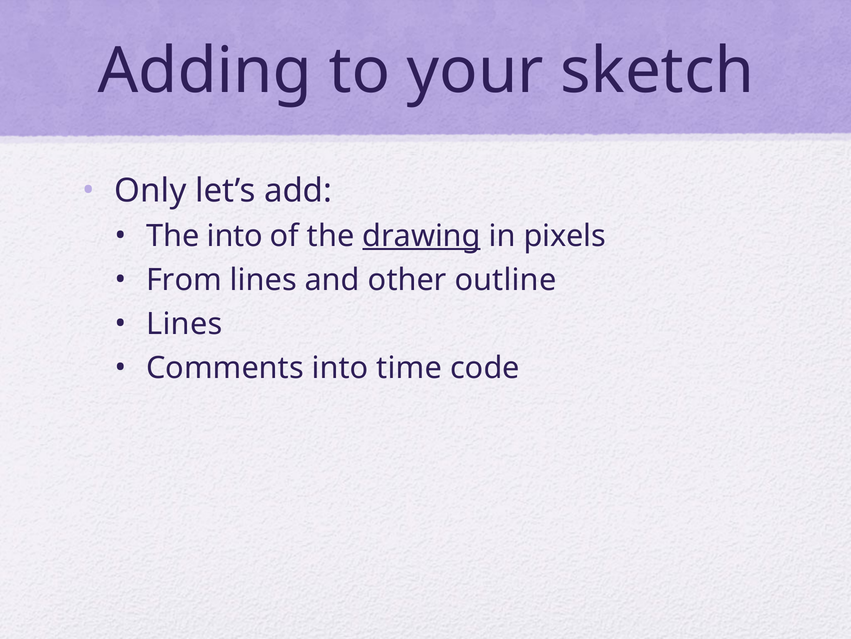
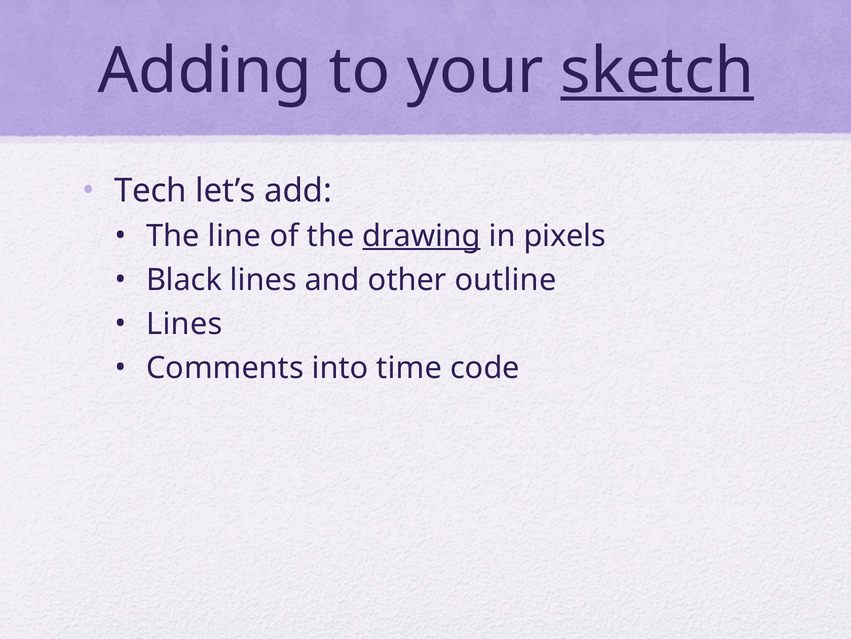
sketch underline: none -> present (657, 71)
Only: Only -> Tech (151, 190)
The into: into -> line (234, 236)
From: From -> Black (184, 280)
